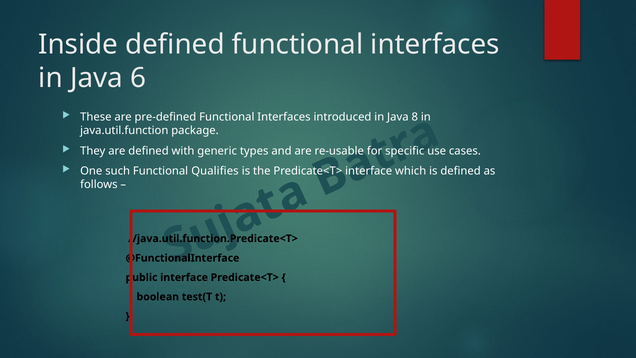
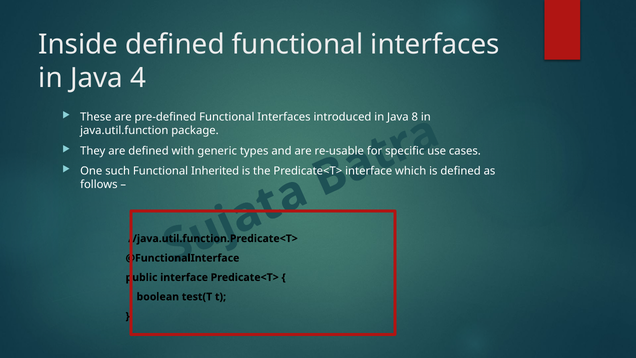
6: 6 -> 4 (138, 78)
Qualifies: Qualifies -> Inherited (215, 171)
